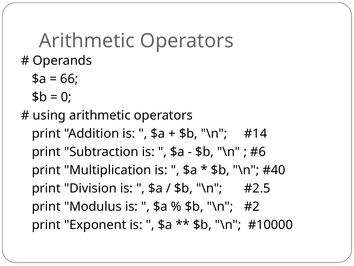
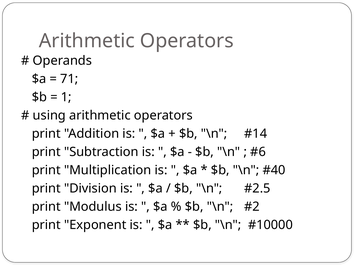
66: 66 -> 71 (69, 79)
0: 0 -> 1 (66, 97)
